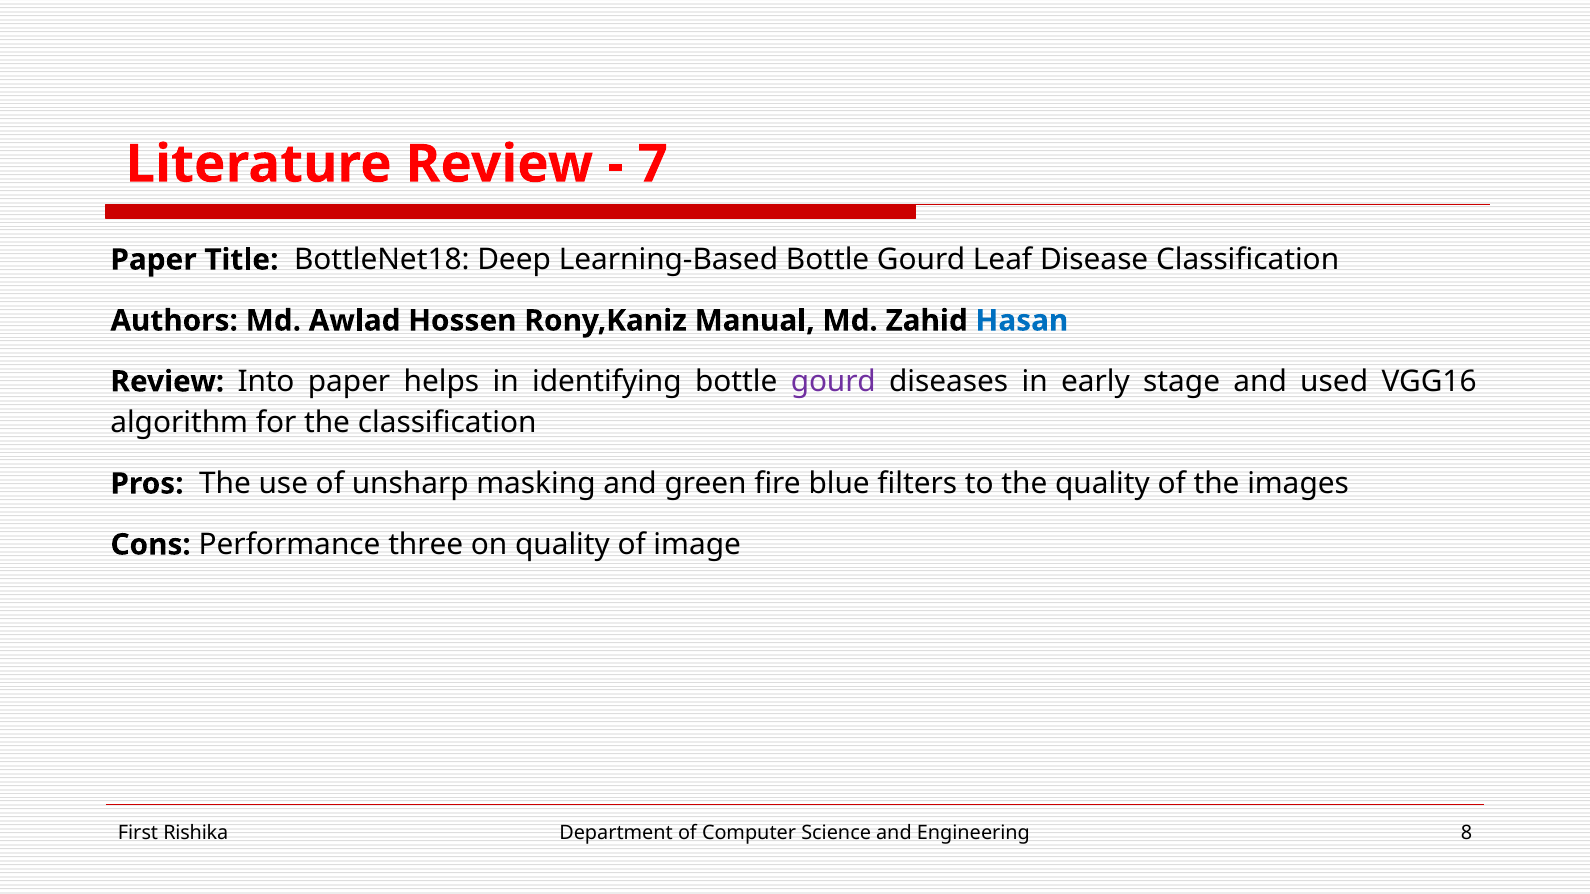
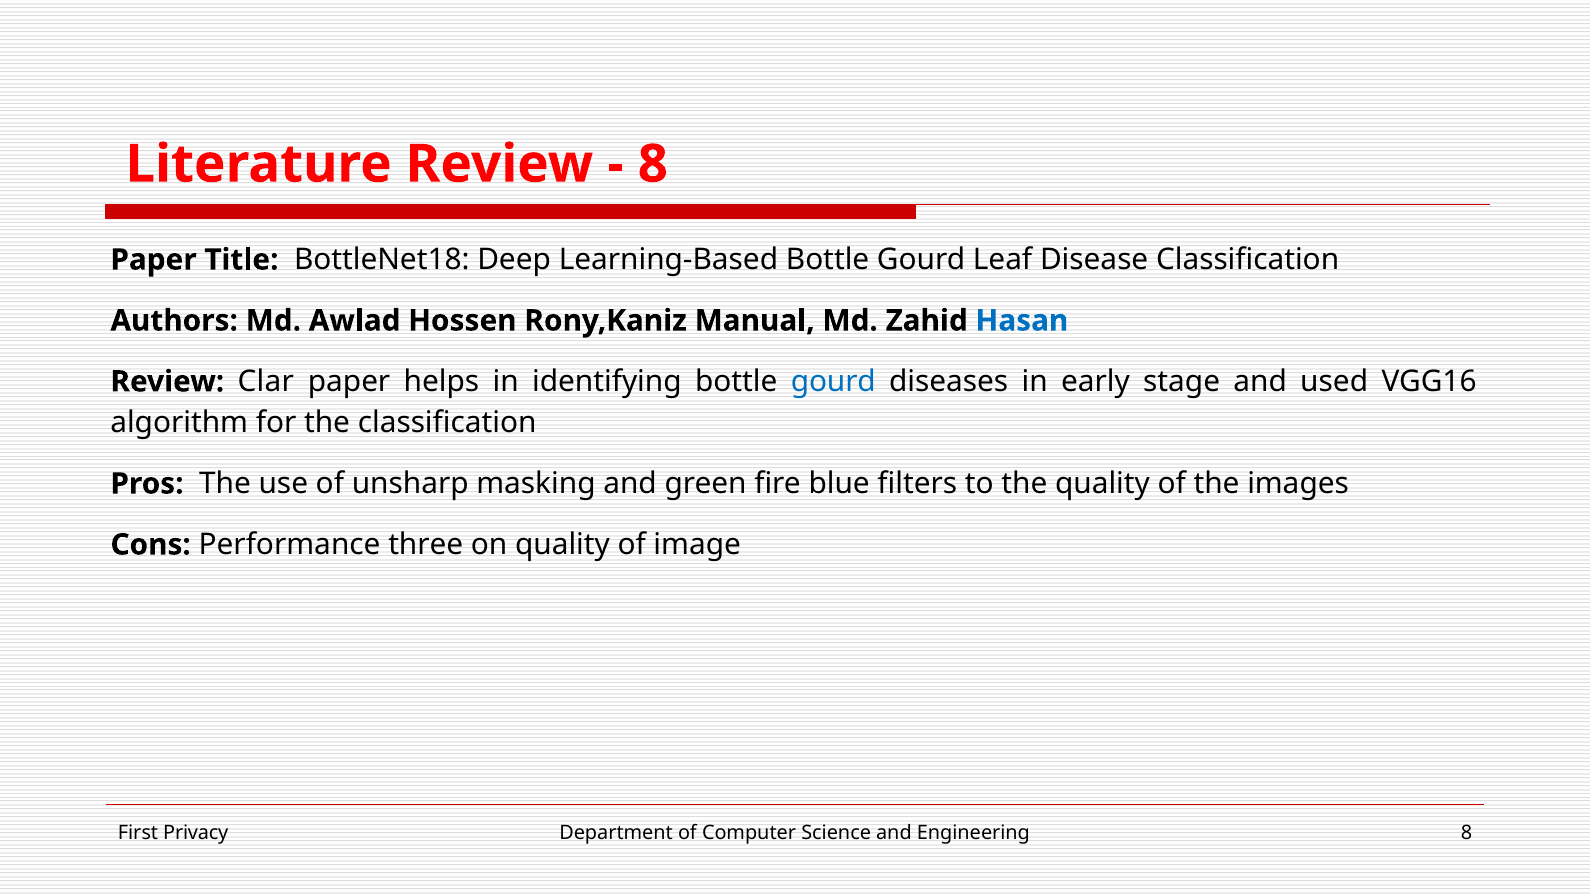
7: 7 -> 8 (653, 164)
Into: Into -> Clar (266, 382)
gourd colour: purple -> blue (833, 382)
Rishika: Rishika -> Privacy (196, 834)
